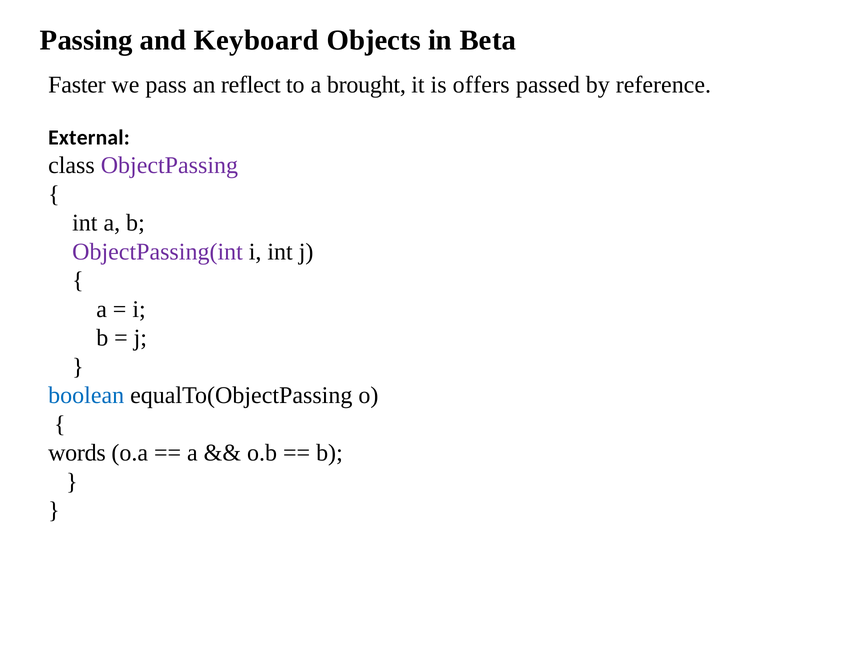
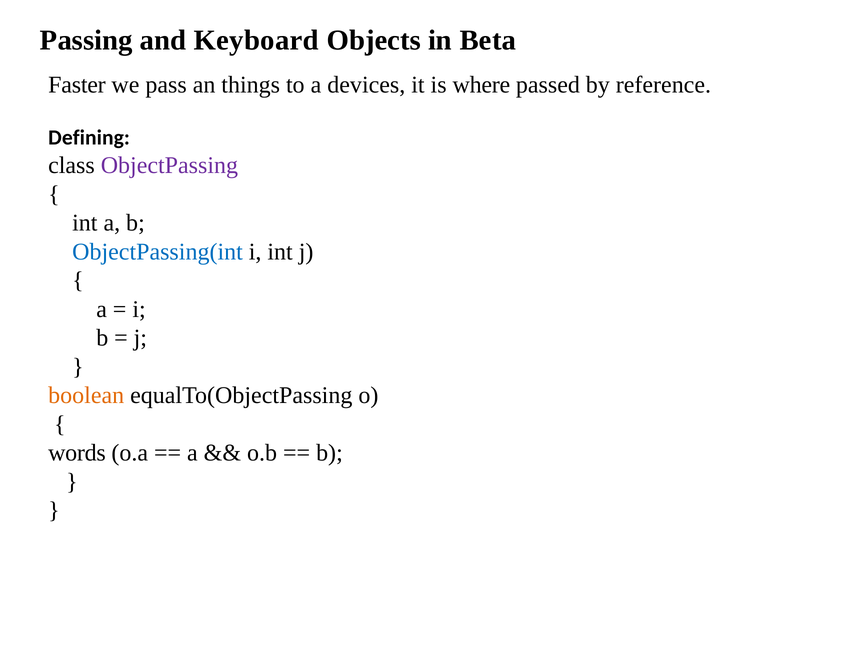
reflect: reflect -> things (251, 85)
brought: brought -> devices (366, 85)
offers: offers -> where (481, 85)
External: External -> Defining (89, 138)
ObjectPassing(int colour: purple -> blue (158, 252)
boolean colour: blue -> orange (86, 396)
